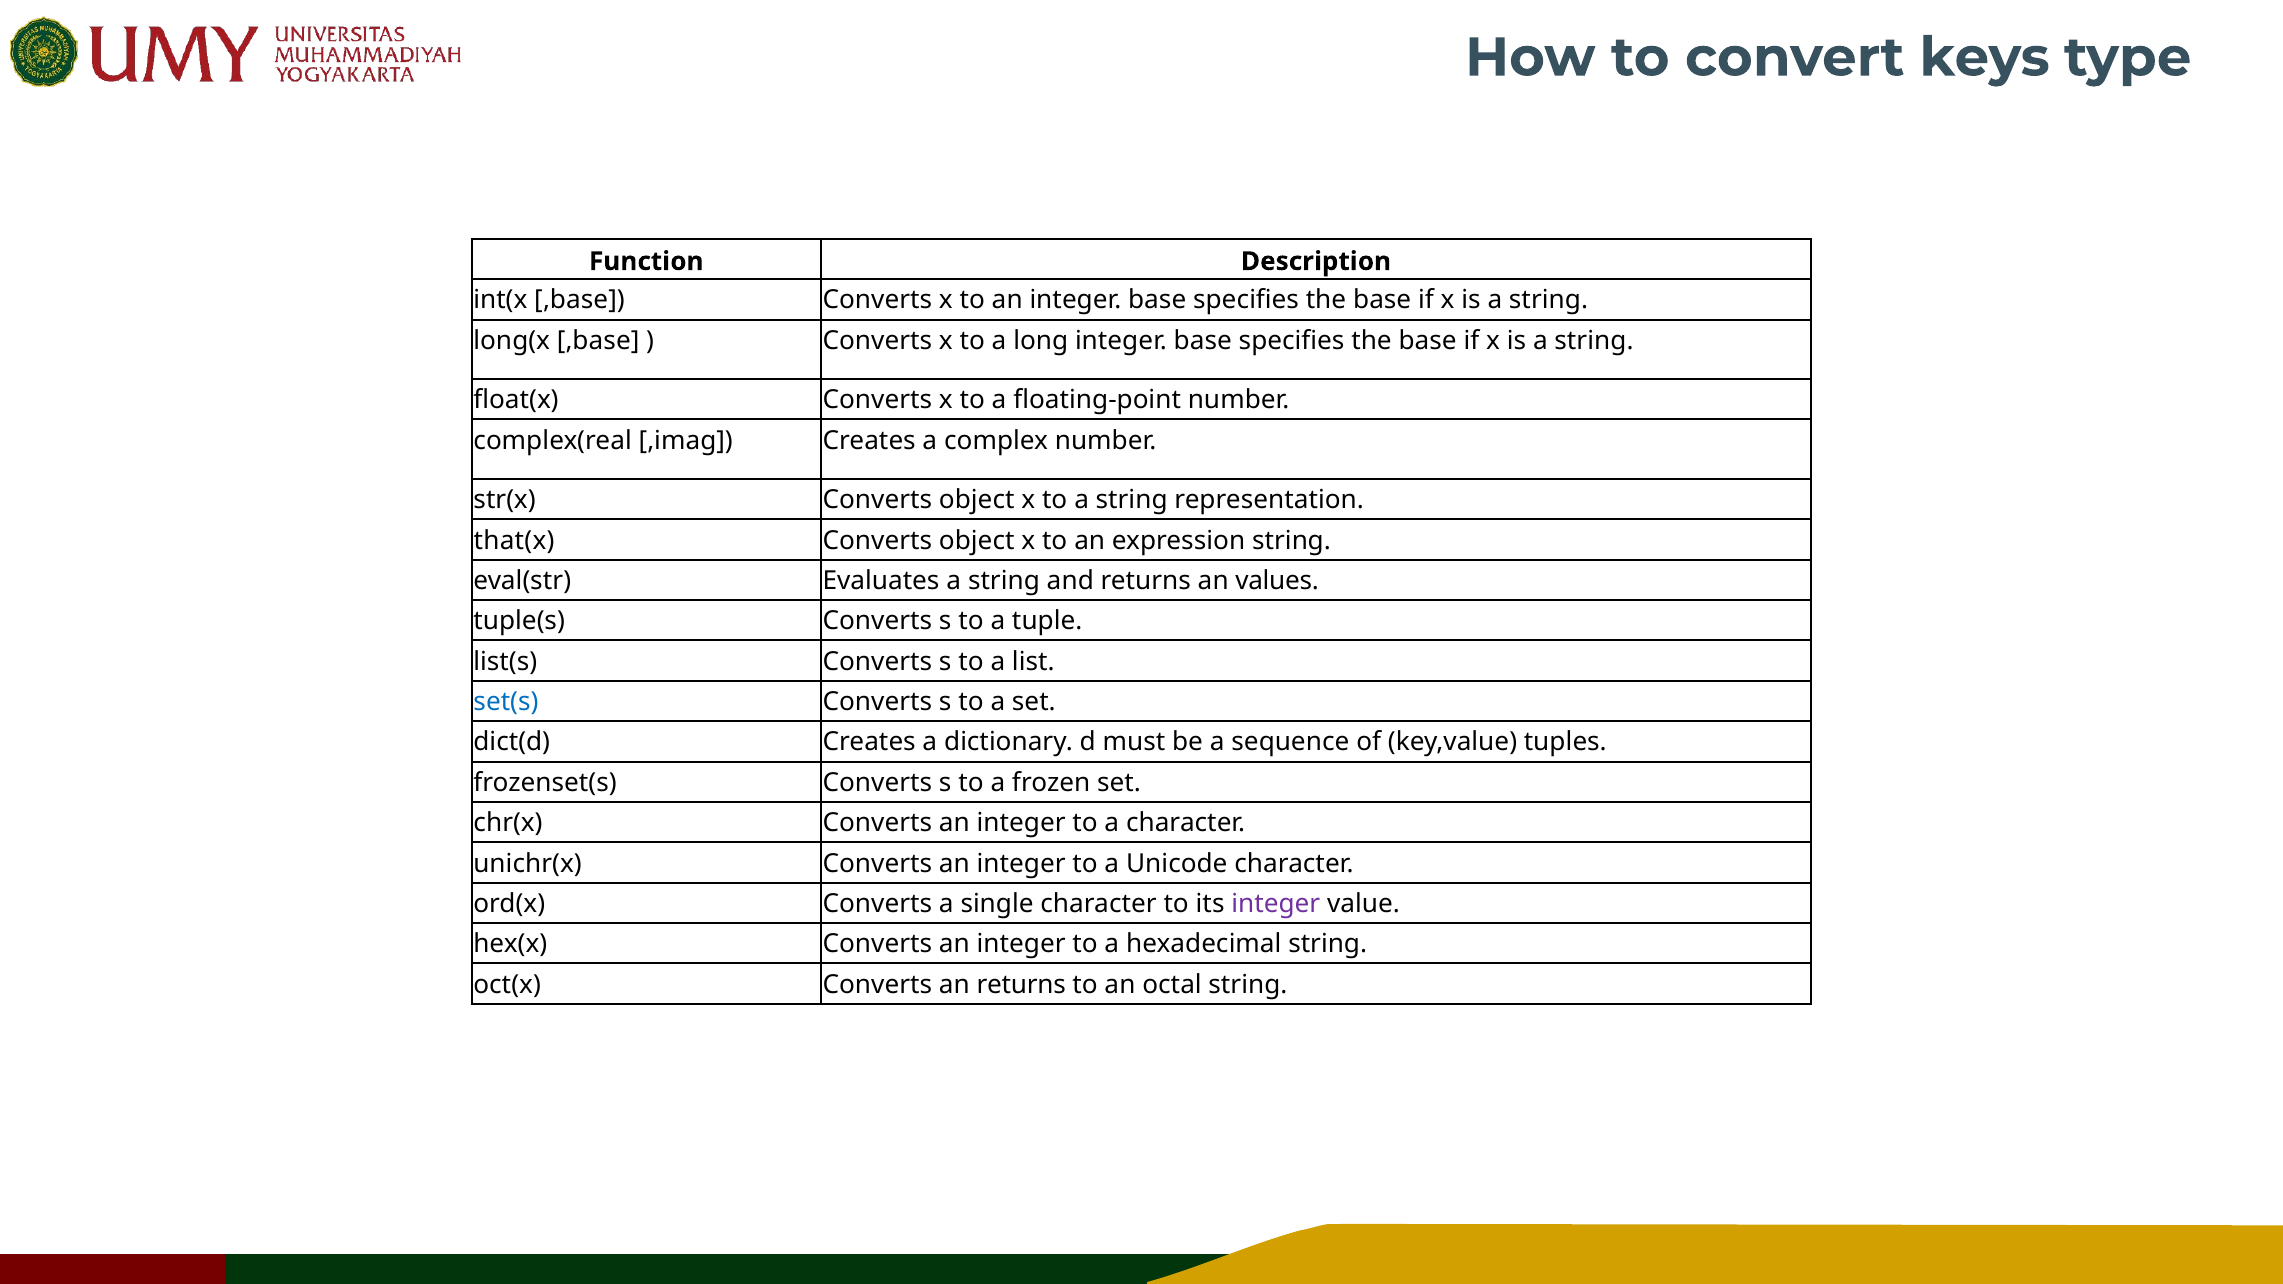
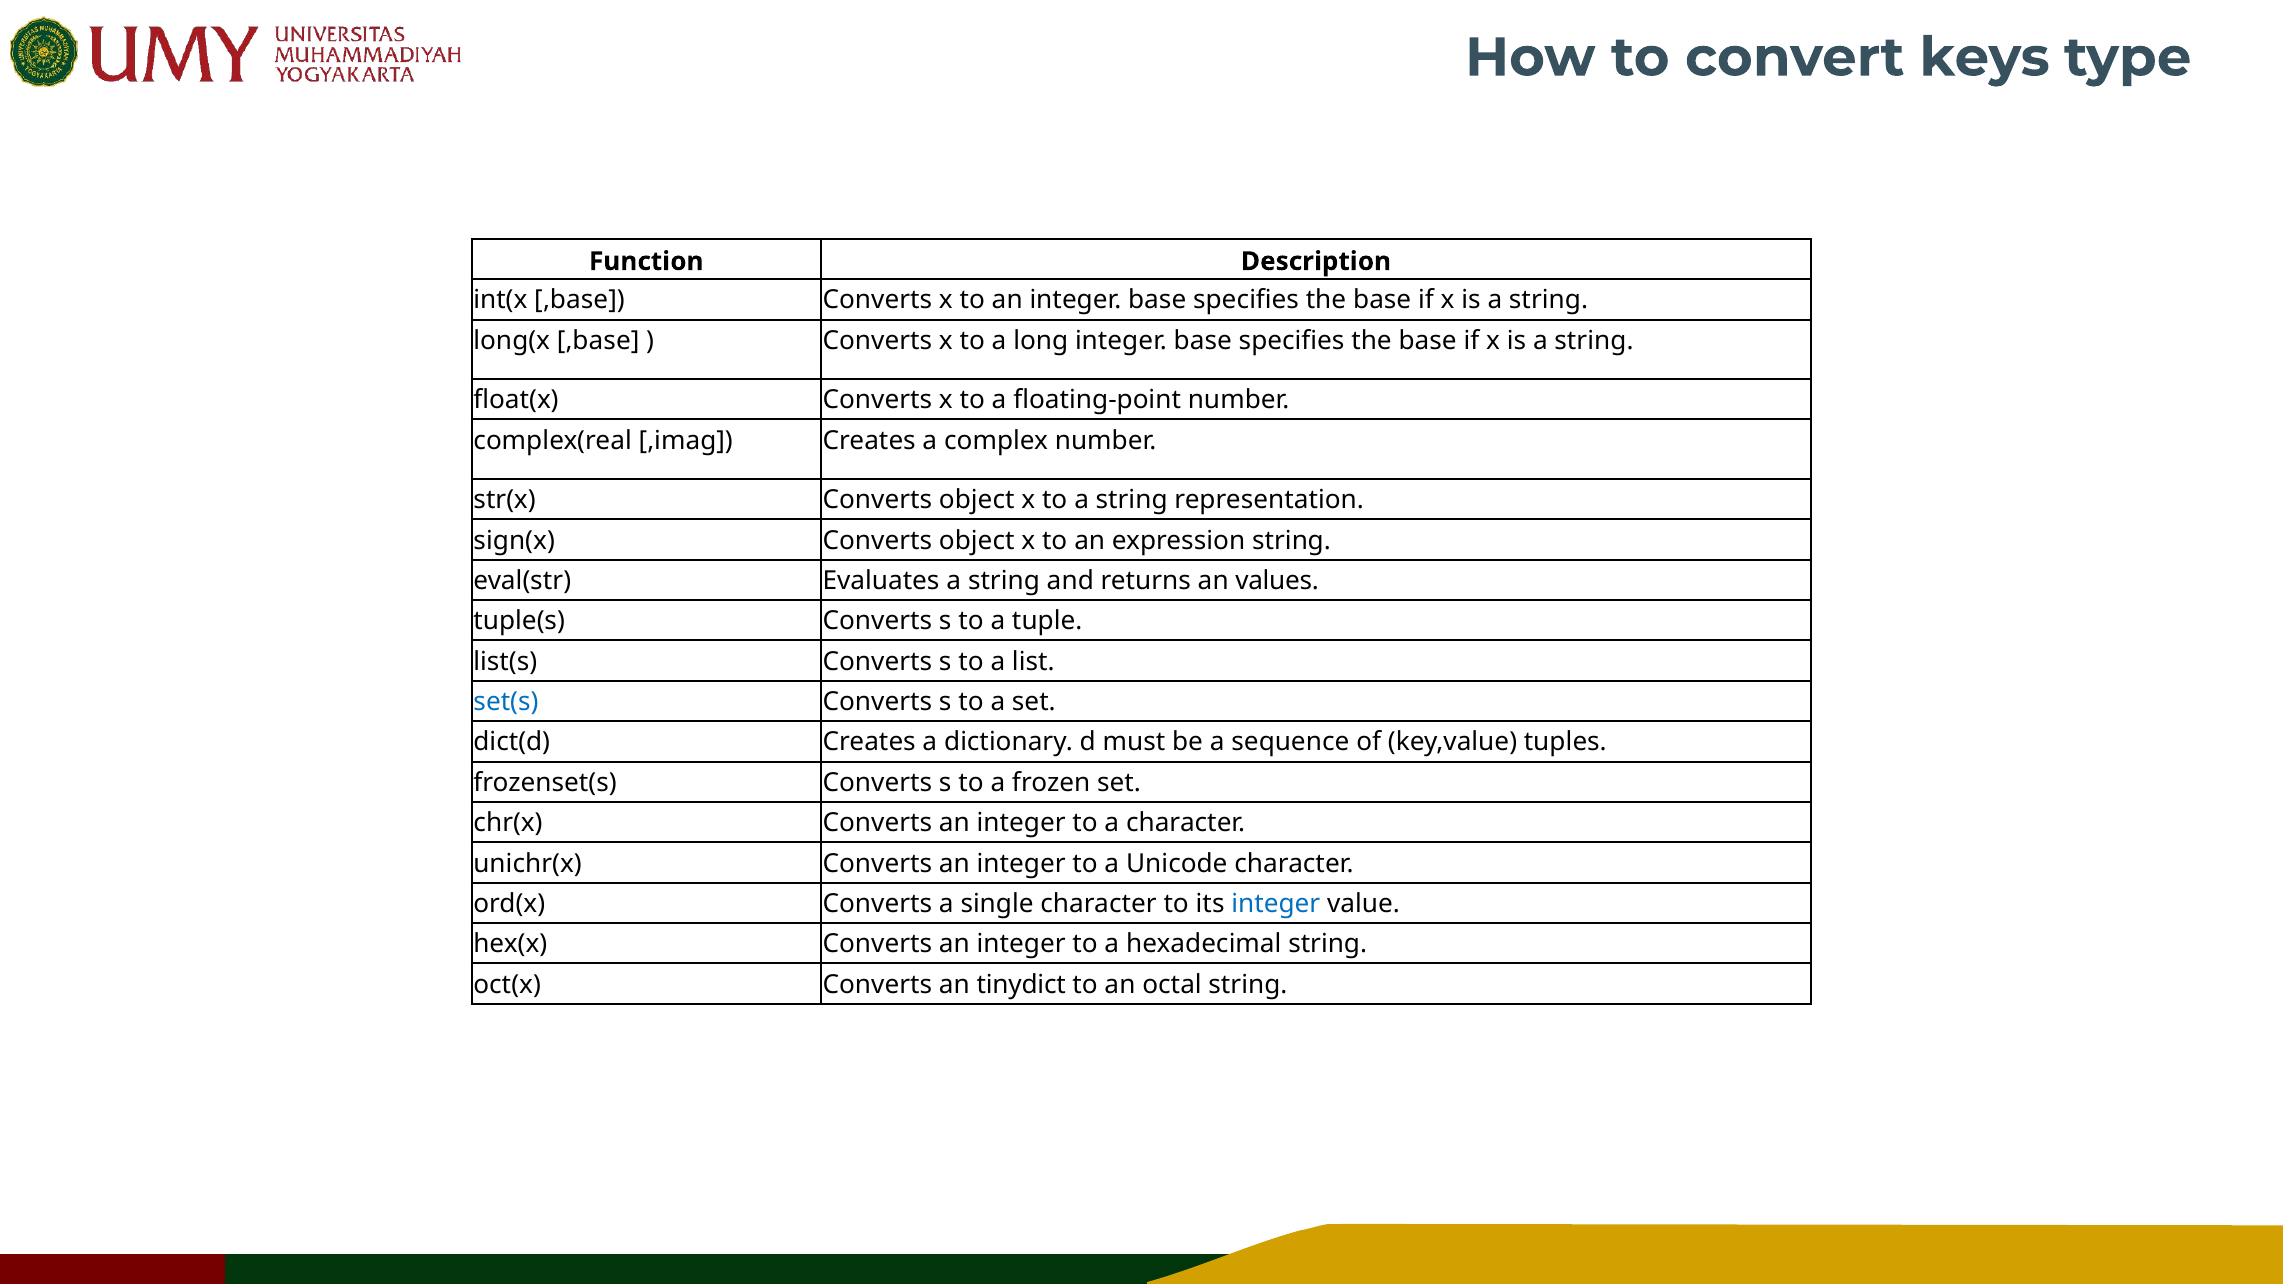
that(x: that(x -> sign(x (514, 540)
integer colour: purple -> blue (1276, 904)
an returns: returns -> tinydict (1021, 985)
